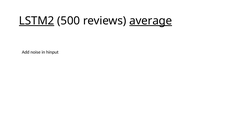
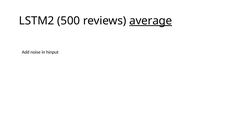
LSTM2 underline: present -> none (37, 21)
